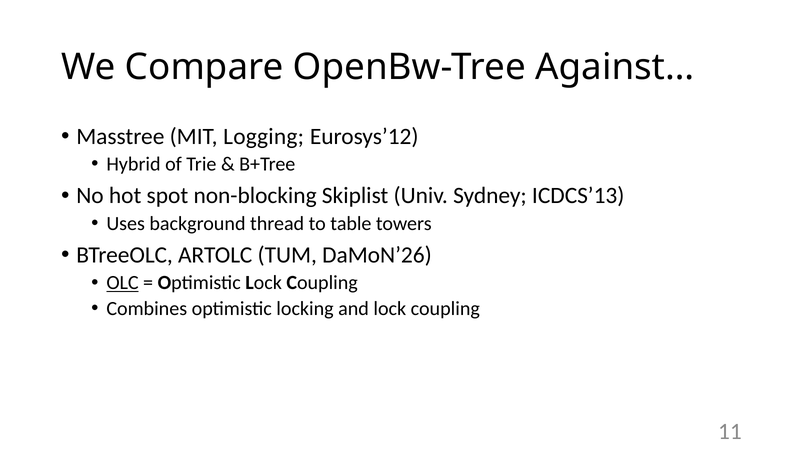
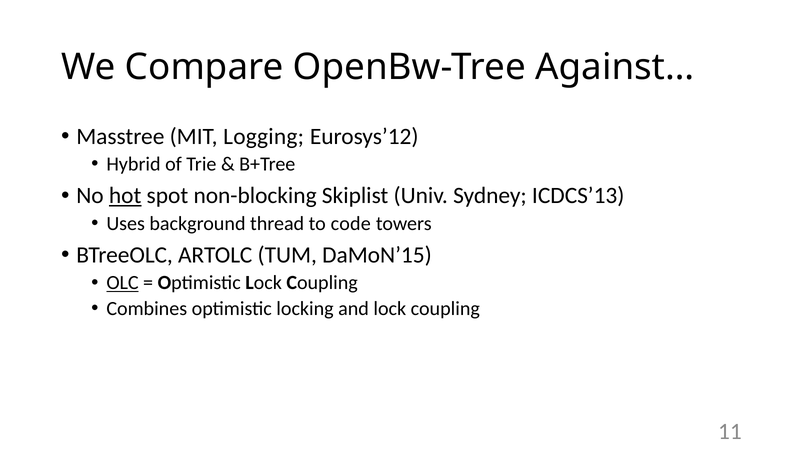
hot underline: none -> present (125, 196)
table: table -> code (351, 224)
DaMoN’26: DaMoN’26 -> DaMoN’15 (377, 256)
